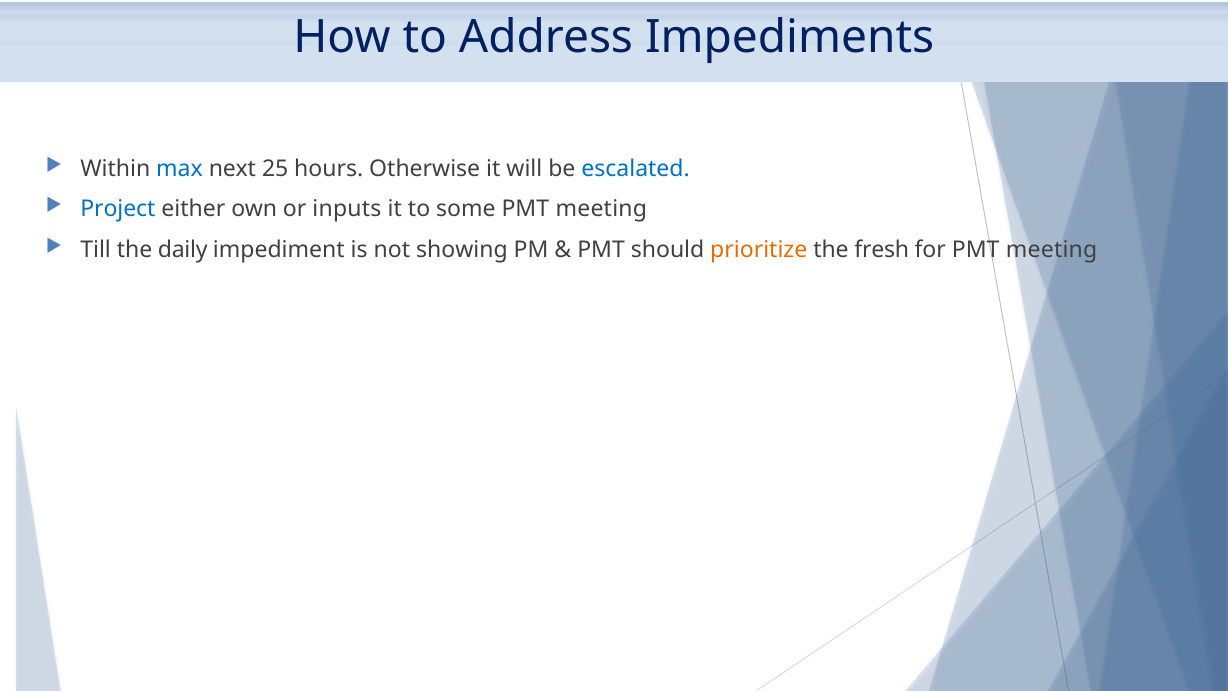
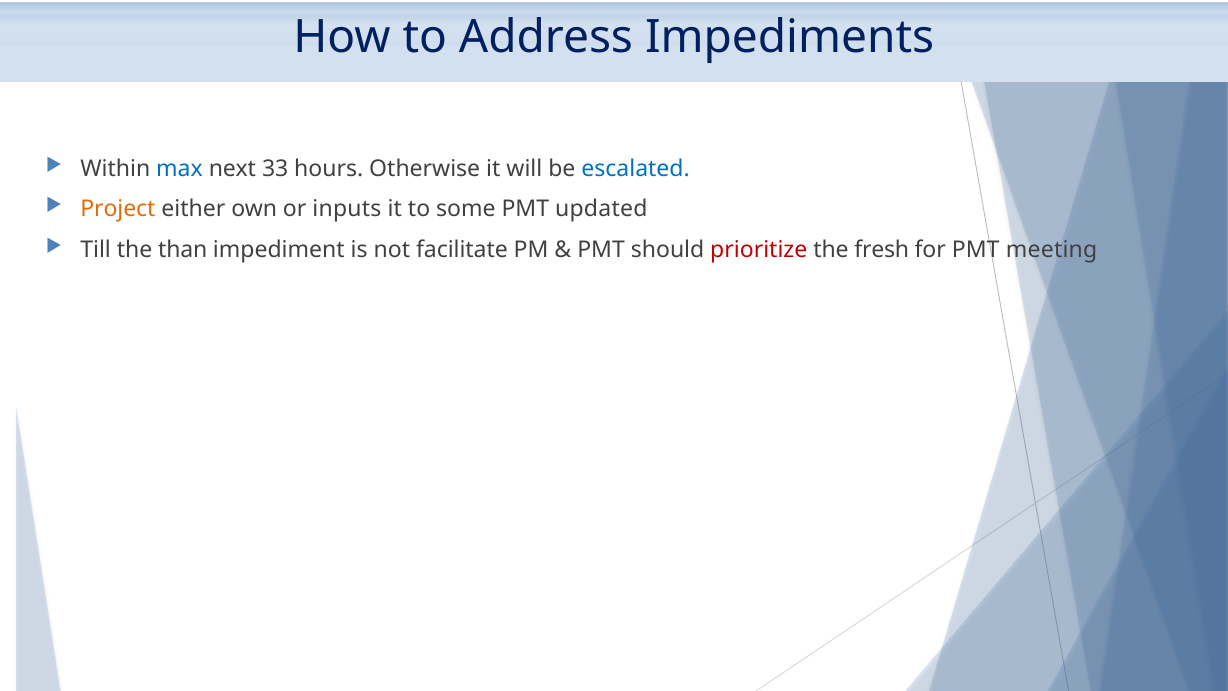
25: 25 -> 33 (275, 169)
Project colour: blue -> orange (118, 209)
some PMT meeting: meeting -> updated (601, 209)
daily: daily -> than (183, 250)
showing: showing -> facilitate (462, 250)
prioritize colour: orange -> red (759, 250)
